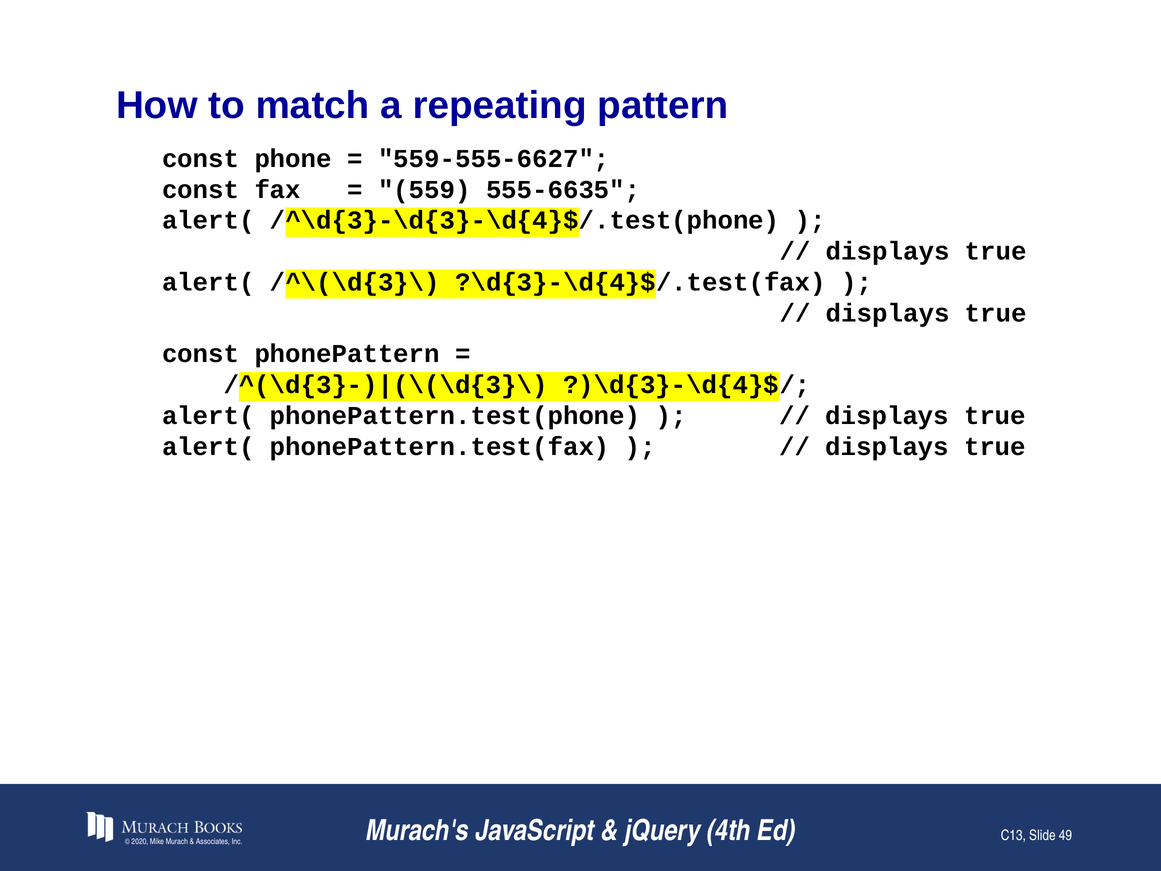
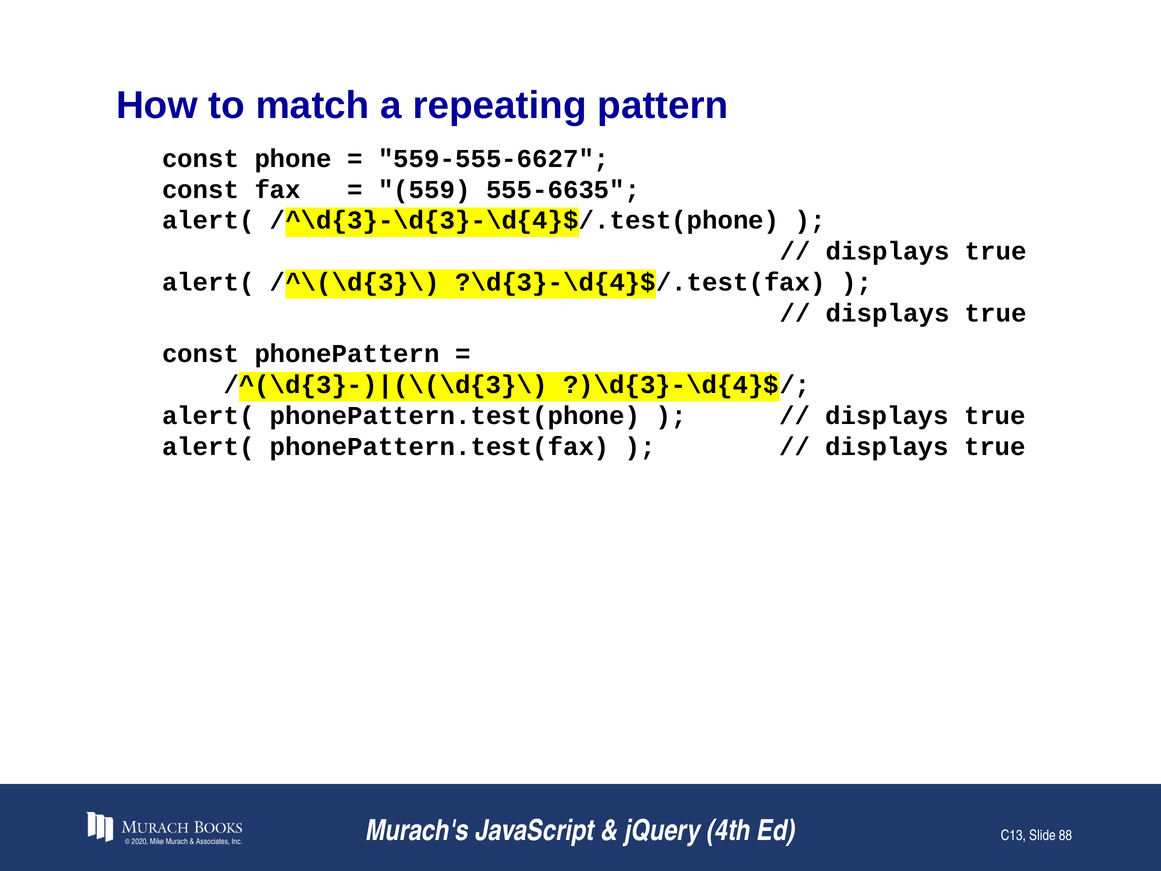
49: 49 -> 88 (1065, 835)
